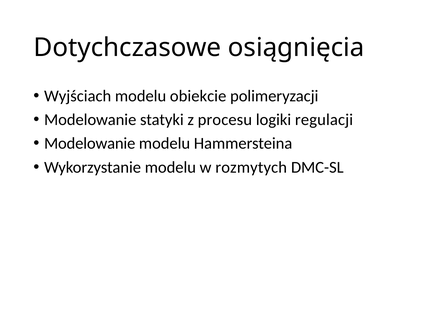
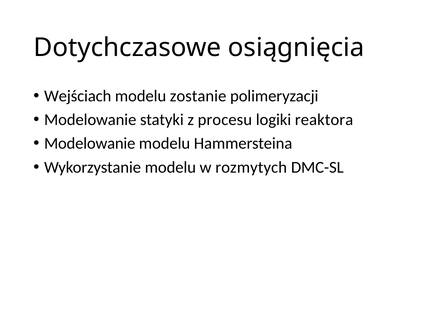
Wyjściach: Wyjściach -> Wejściach (78, 96)
obiekcie: obiekcie -> zostanie (198, 96)
regulacji: regulacji -> reaktora (324, 120)
